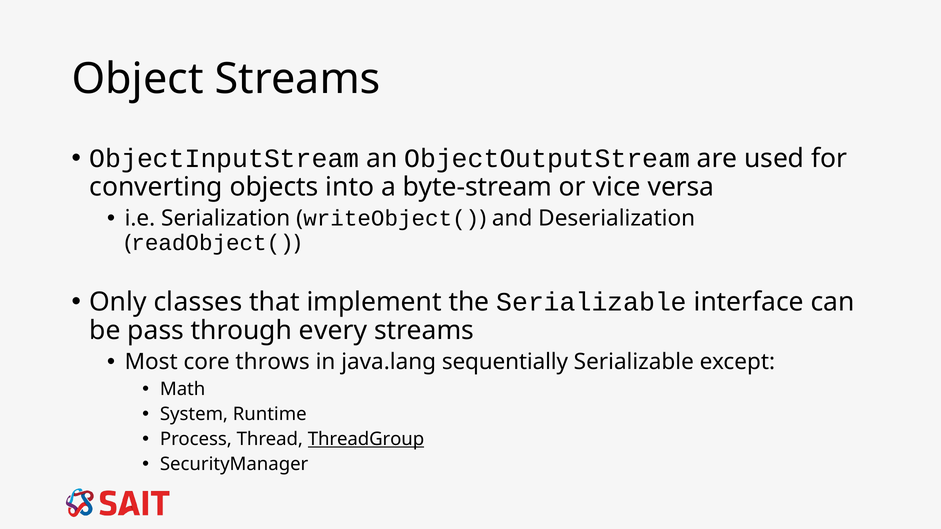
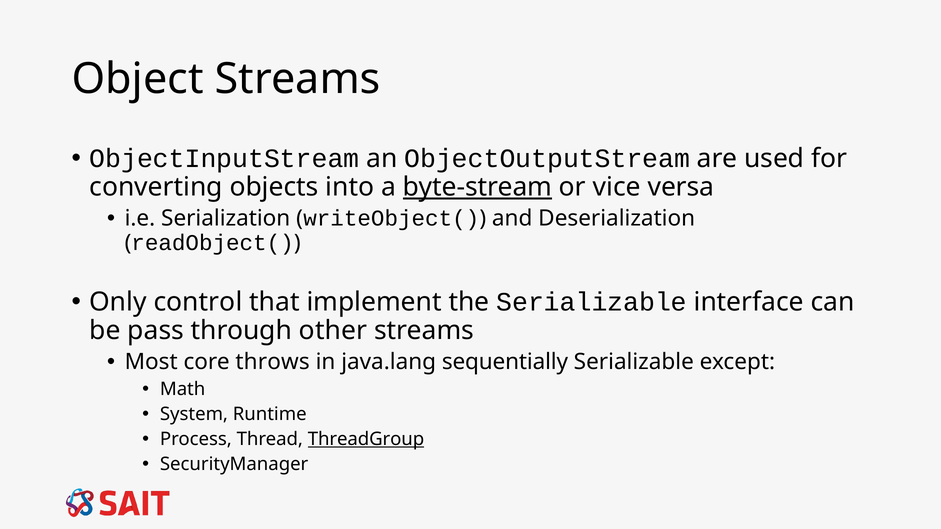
byte-stream underline: none -> present (478, 187)
classes: classes -> control (198, 302)
every: every -> other (333, 331)
